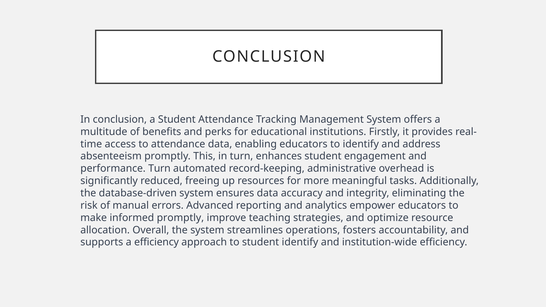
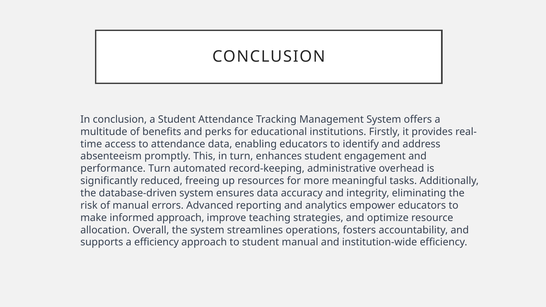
informed promptly: promptly -> approach (180, 218)
student identify: identify -> manual (300, 242)
